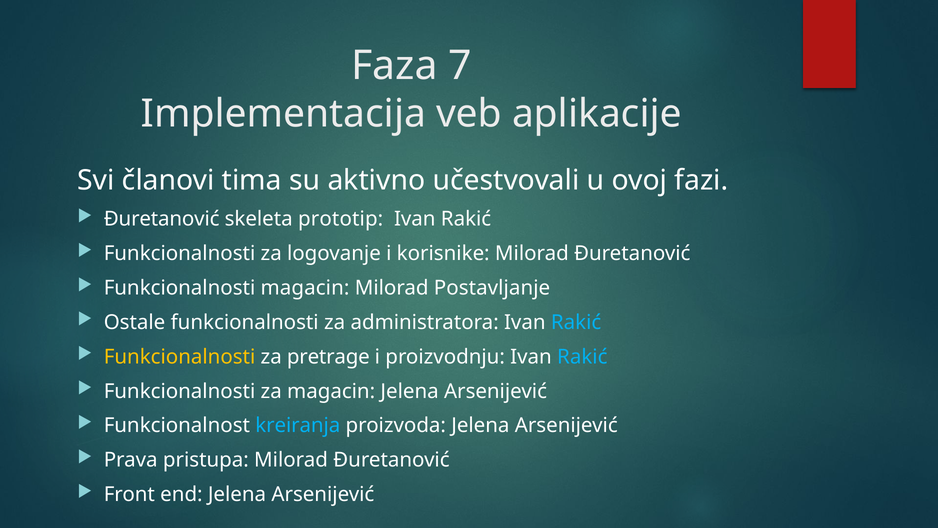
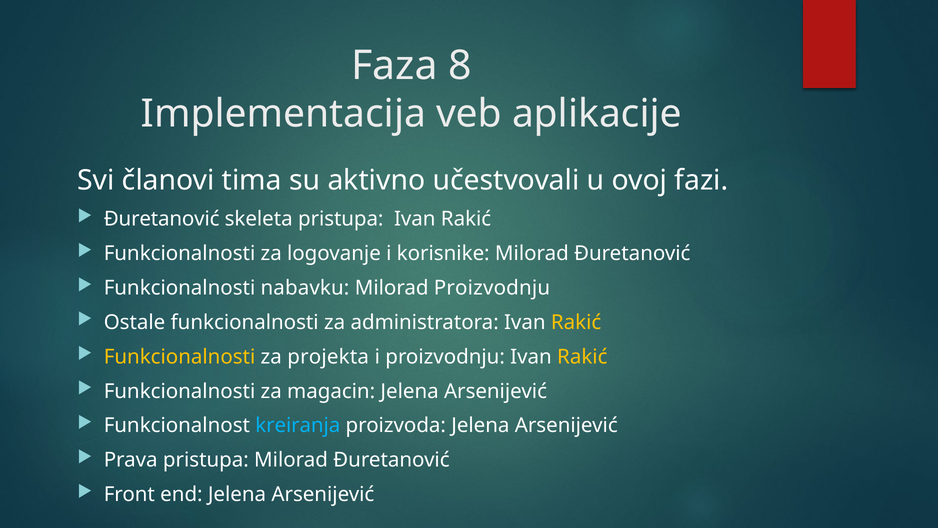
7: 7 -> 8 (460, 66)
skeleta prototip: prototip -> pristupa (341, 219)
Funkcionalnosti magacin: magacin -> nabavku (305, 288)
Milorad Postavljanje: Postavljanje -> Proizvodnju (492, 288)
Rakić colour: light blue -> yellow (576, 322)
pretrage: pretrage -> projekta (328, 357)
Rakić colour: light blue -> yellow (582, 357)
